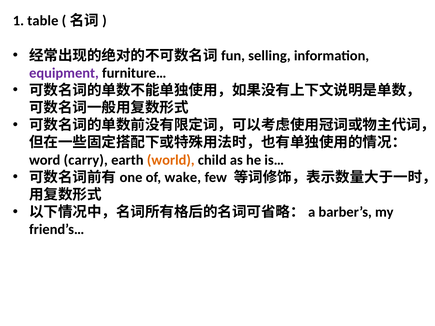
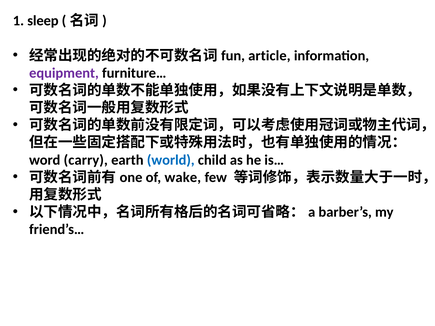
table: table -> sleep (43, 21)
selling: selling -> article (269, 56)
world colour: orange -> blue (171, 160)
